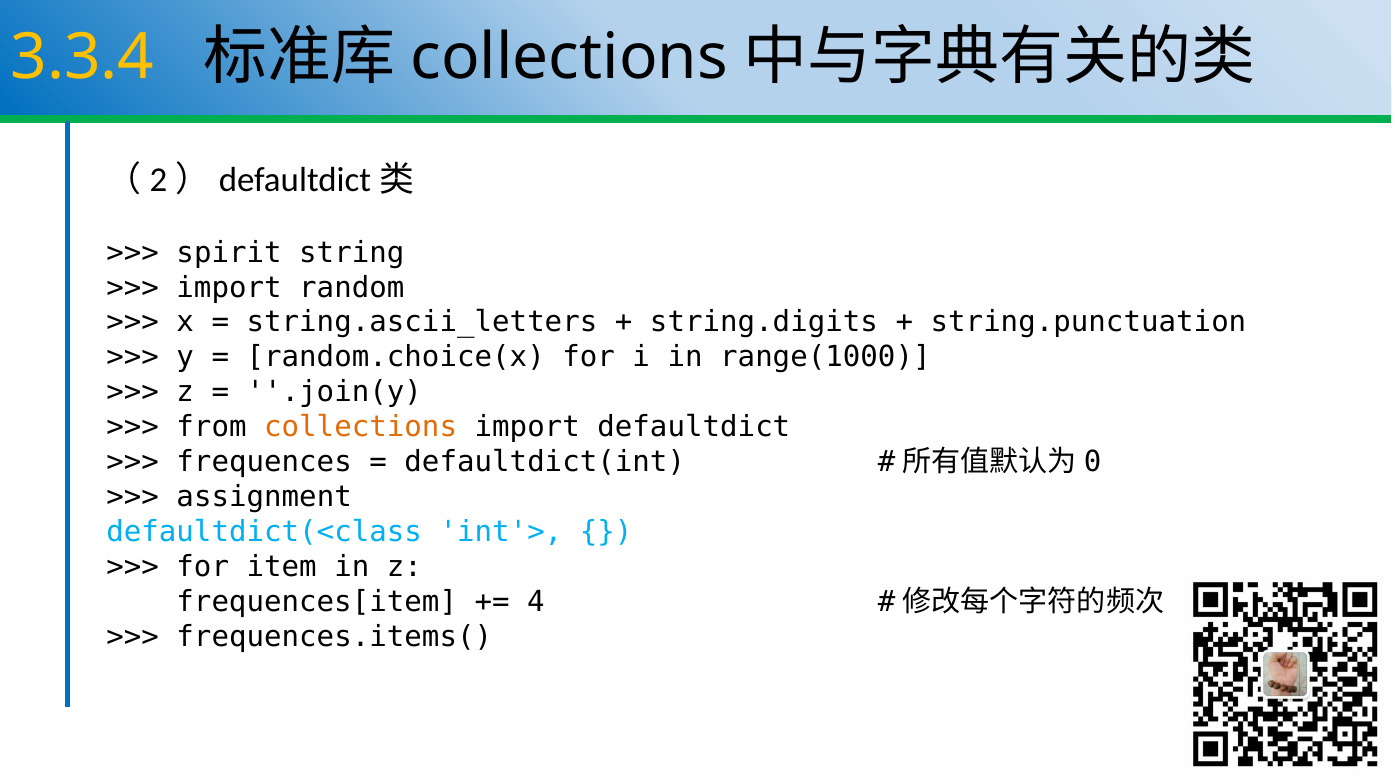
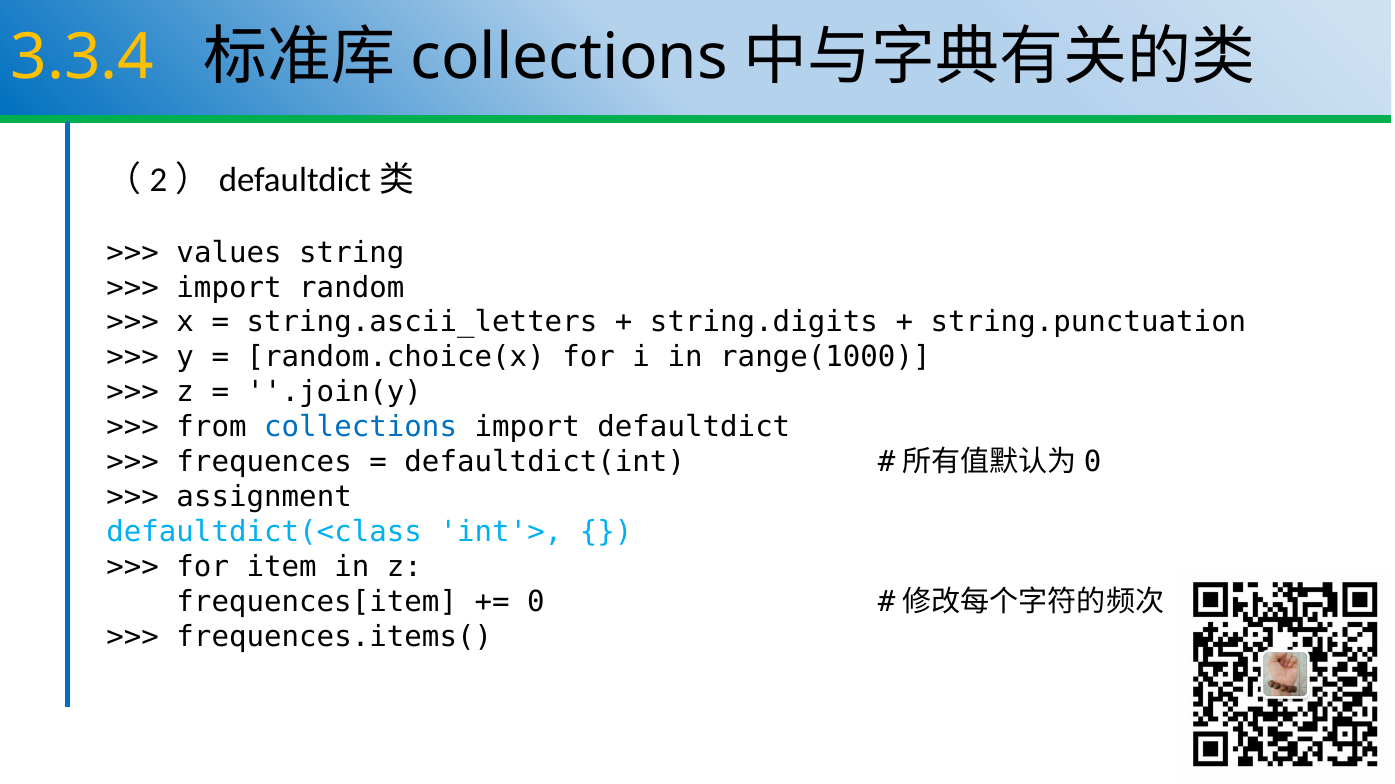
spirit: spirit -> values (229, 253)
collections colour: orange -> blue (361, 427)
4: 4 -> 0 (536, 602)
